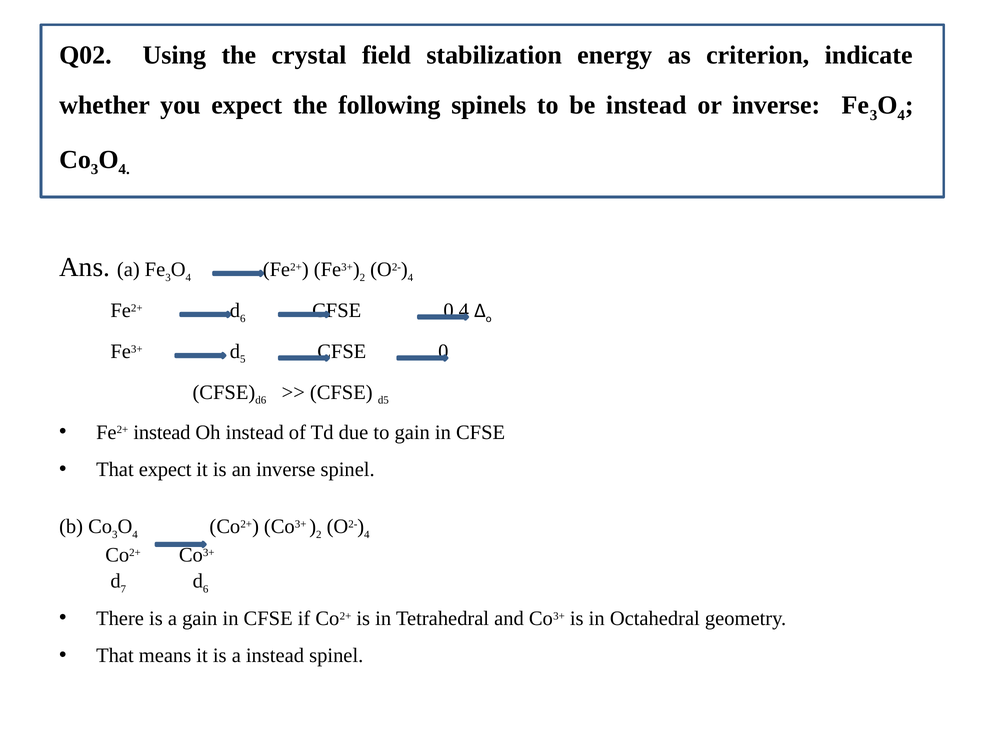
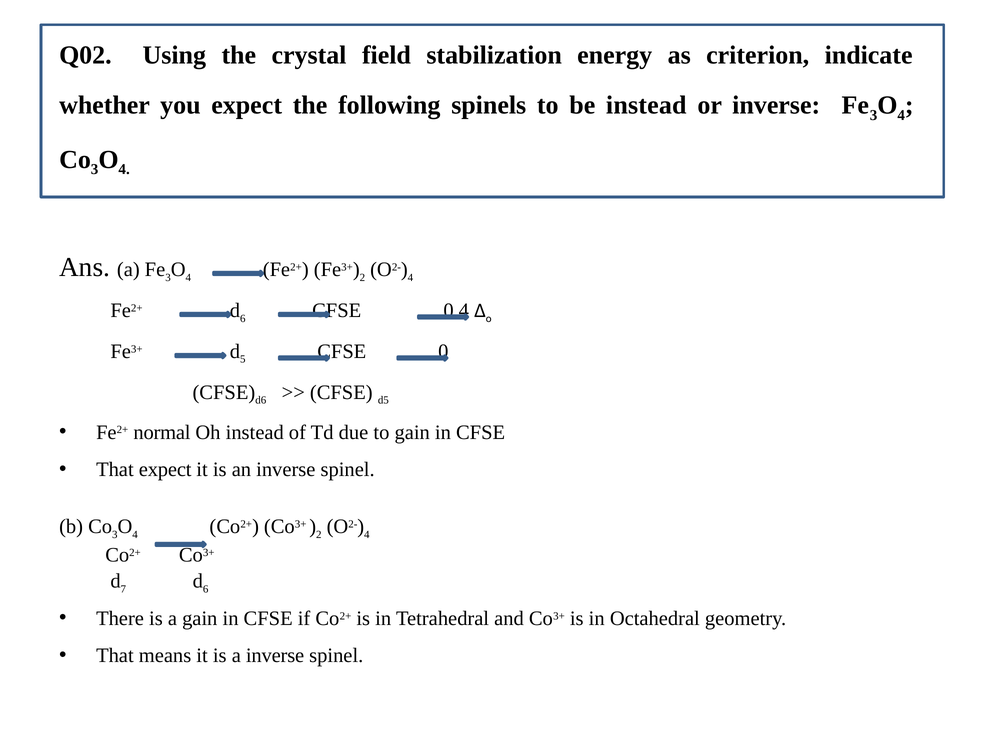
Fe2+ instead: instead -> normal (162, 433)
a instead: instead -> inverse (275, 656)
